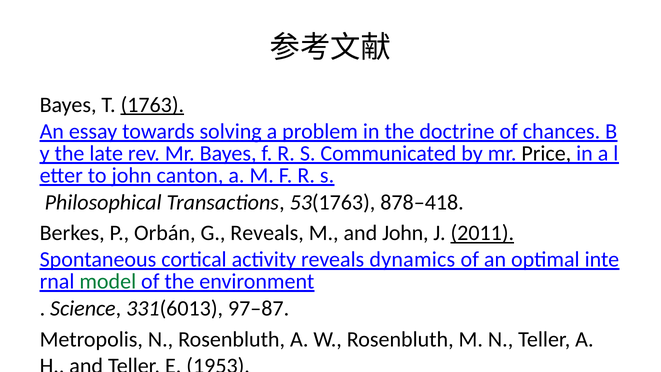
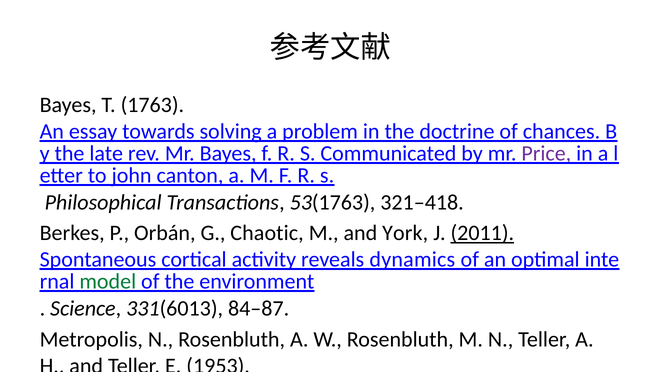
1763 underline: present -> none (152, 105)
Price colour: black -> purple (546, 153)
878–418: 878–418 -> 321–418 (422, 202)
G Reveals: Reveals -> Chaotic (267, 233)
and John: John -> York (405, 233)
97–87: 97–87 -> 84–87 (259, 308)
